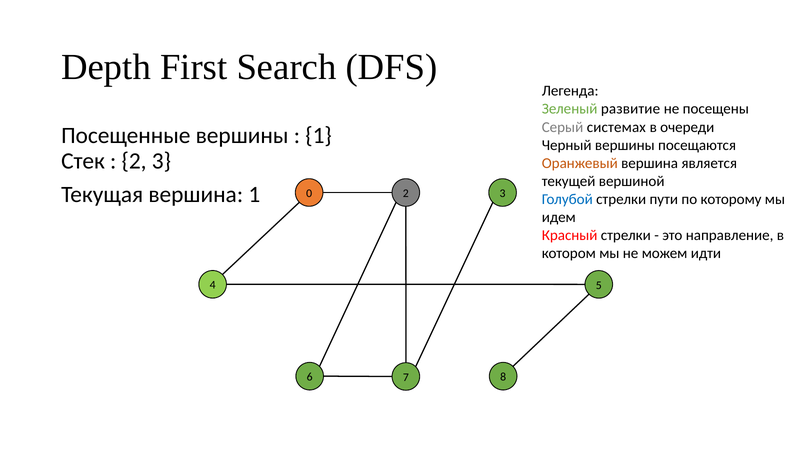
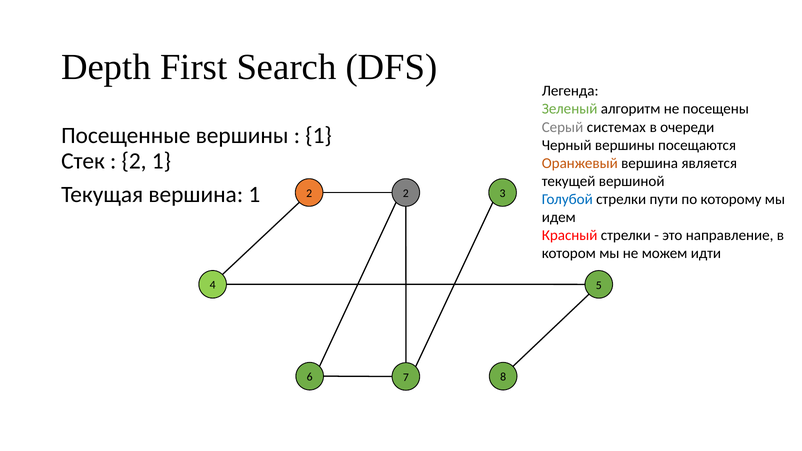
развитие: развитие -> алгоритм (631, 109)
2 3: 3 -> 1 (161, 161)
1 0: 0 -> 2 (309, 193)
